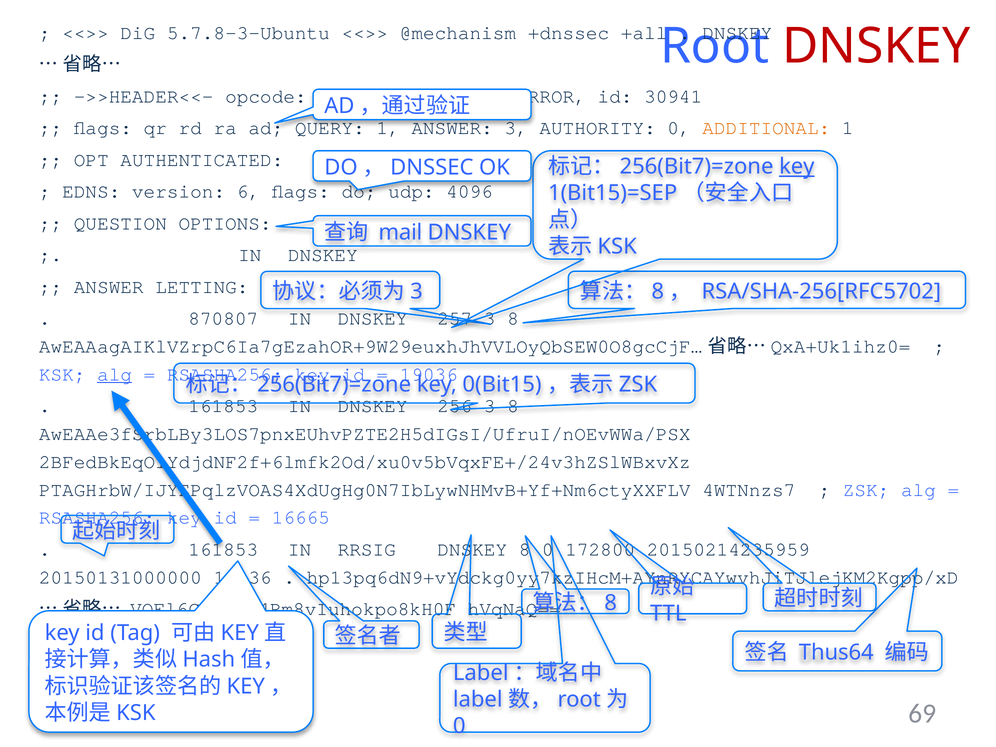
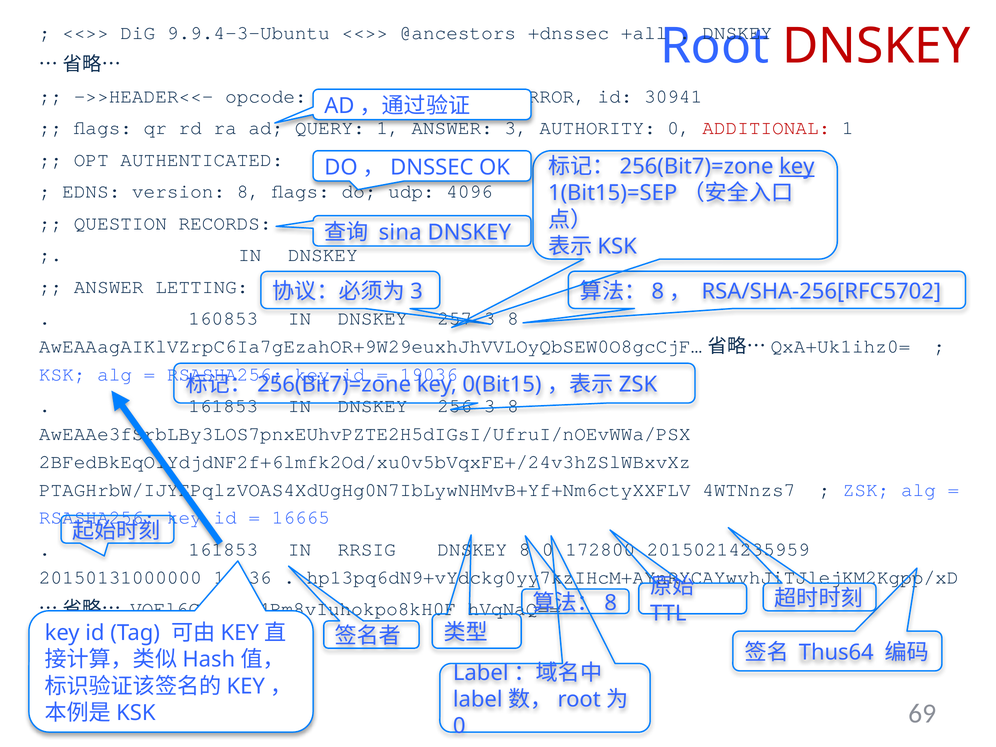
5.7.8-3-Ubuntu: 5.7.8-3-Ubuntu -> 9.9.4-3-Ubuntu (248, 33)
@mechanism: @mechanism -> @ancestors (458, 33)
ADDITIONAL colour: orange -> red (766, 128)
version 6: 6 -> 8 (248, 192)
OPTIONS: OPTIONS -> RECORDS (225, 223)
mail: mail -> sina (400, 232)
870807: 870807 -> 160853 (223, 319)
alg underline: present -> none (115, 374)
